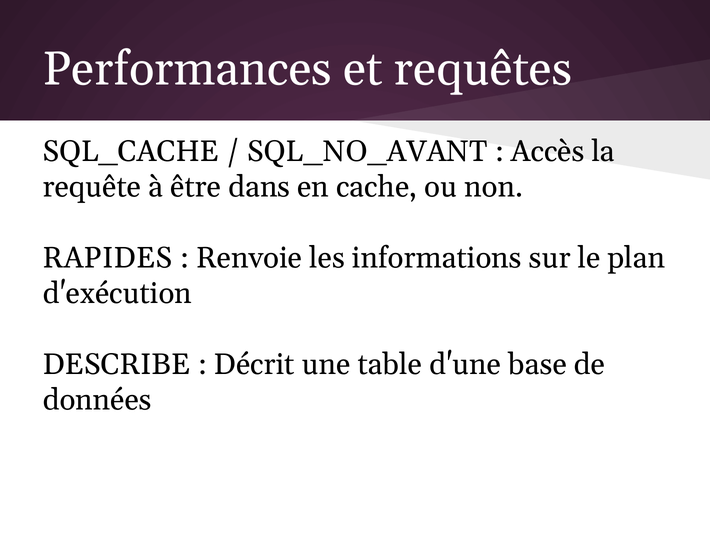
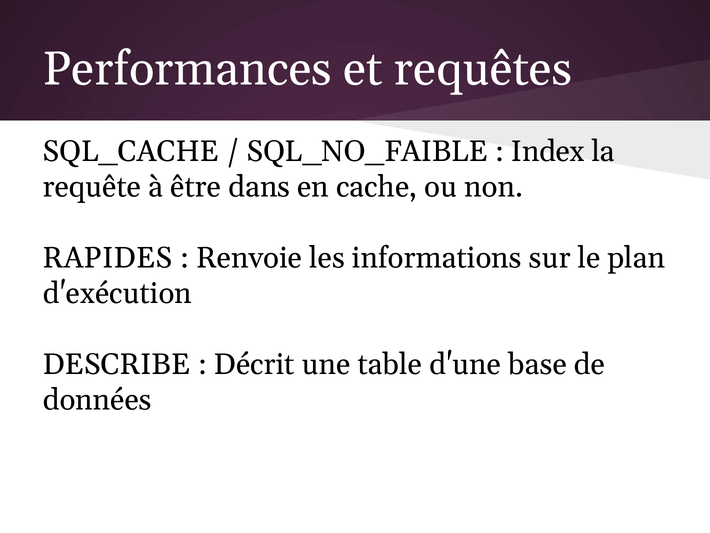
SQL_NO_AVANT: SQL_NO_AVANT -> SQL_NO_FAIBLE (368, 151)
Accès: Accès -> Index (548, 151)
